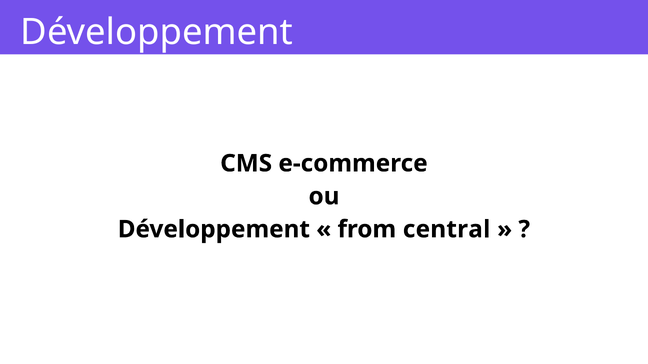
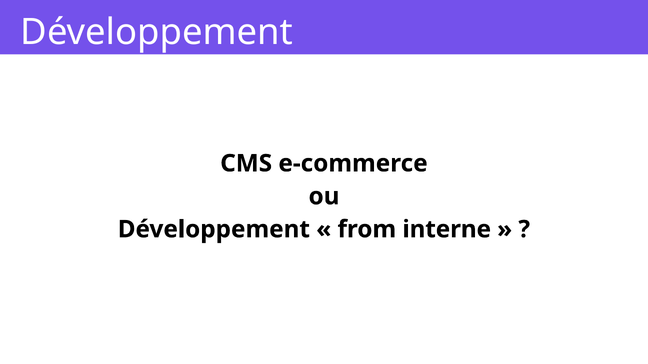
central: central -> interne (447, 230)
